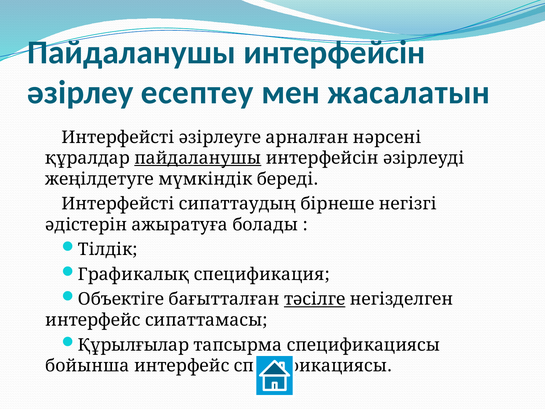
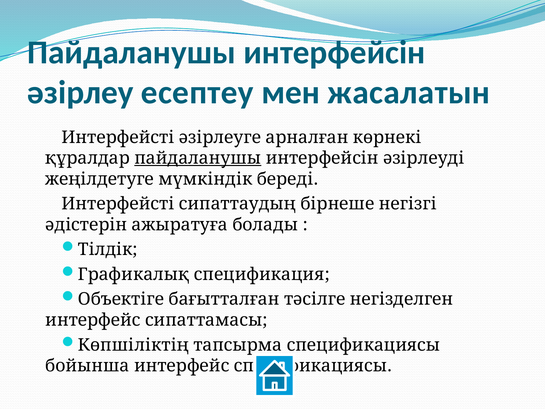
нәрсені: нәрсені -> көрнекі (387, 137)
тәсілге underline: present -> none (315, 299)
Құрылғылар: Құрылғылар -> Көпшіліктің (133, 345)
